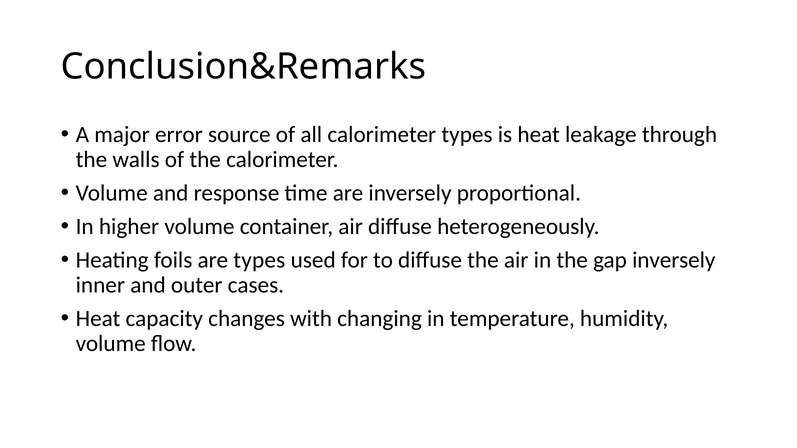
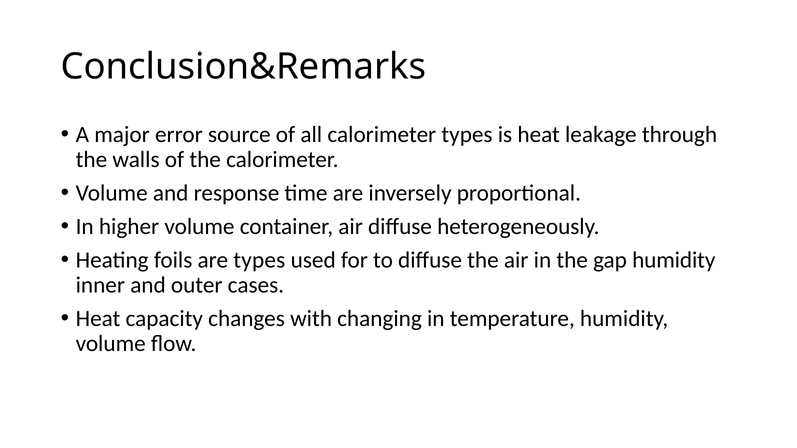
gap inversely: inversely -> humidity (674, 260)
